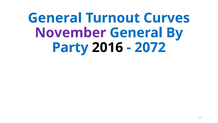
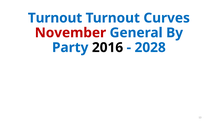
General: General -> Turnout (55, 18)
November colour: purple -> red (70, 33)
2072: 2072 -> 2028 (150, 47)
